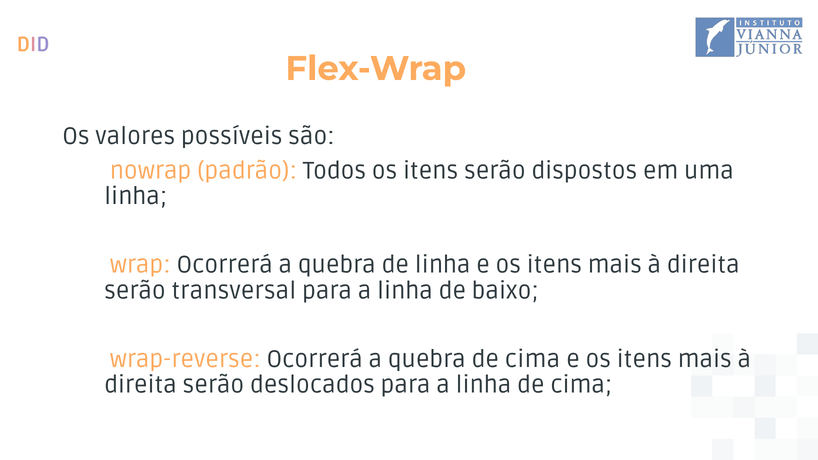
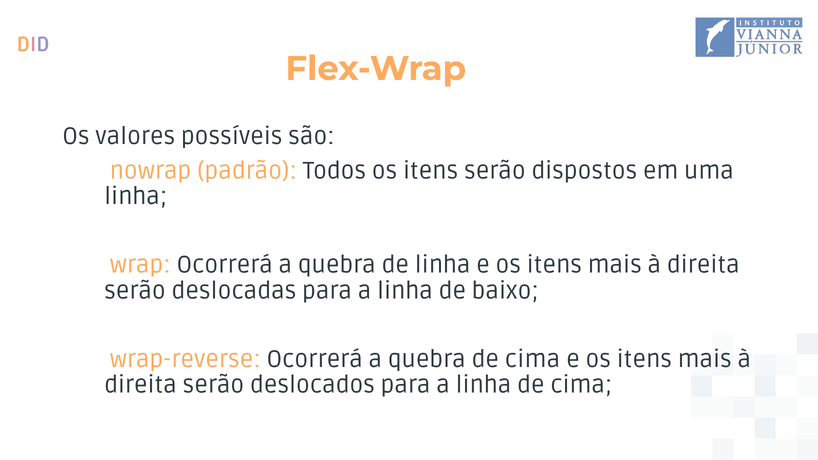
transversal: transversal -> deslocadas (234, 291)
